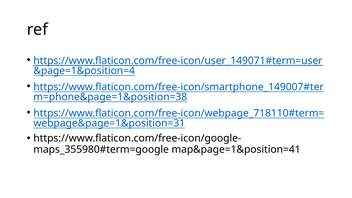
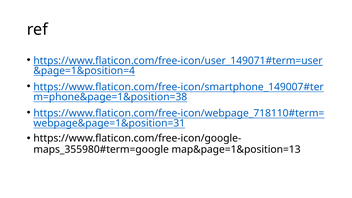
map&page=1&position=41: map&page=1&position=41 -> map&page=1&position=13 (236, 149)
